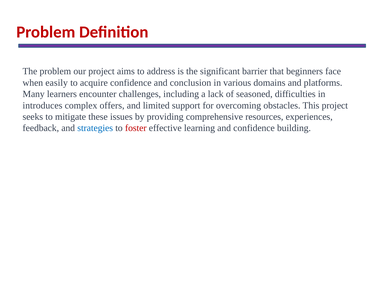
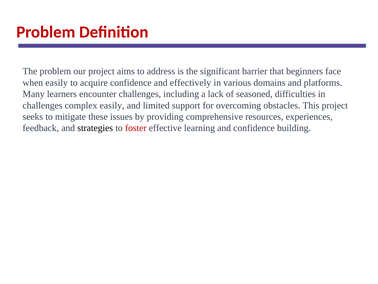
conclusion: conclusion -> effectively (191, 83)
introduces: introduces -> challenges (43, 105)
complex offers: offers -> easily (112, 105)
strategies colour: blue -> black (95, 128)
